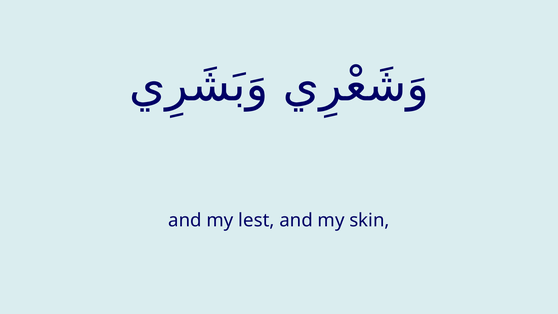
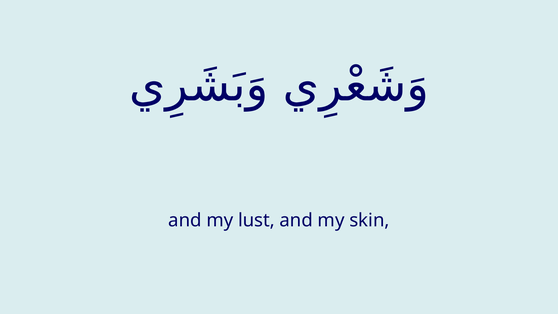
lest: lest -> lust (256, 220)
